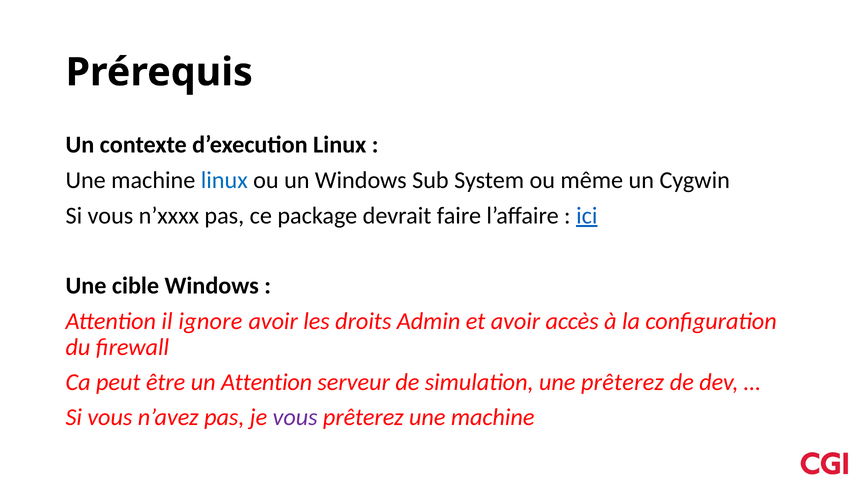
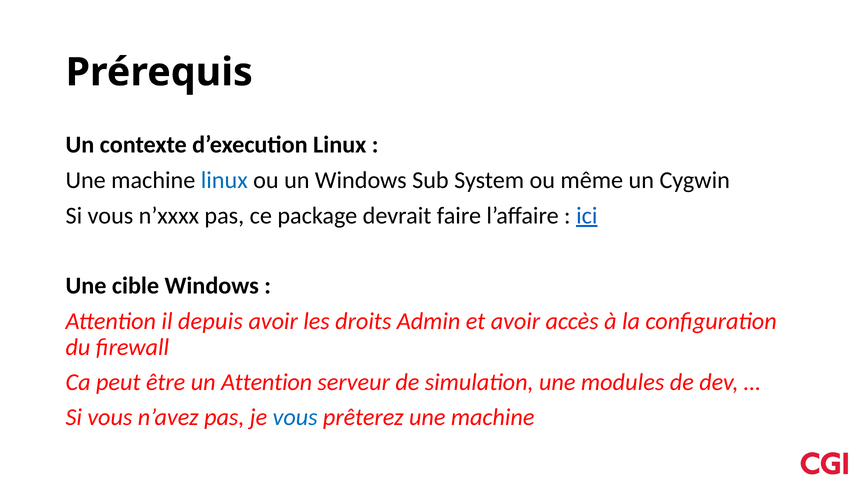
ignore: ignore -> depuis (210, 321)
une prêterez: prêterez -> modules (623, 382)
vous colour: purple -> blue (295, 417)
